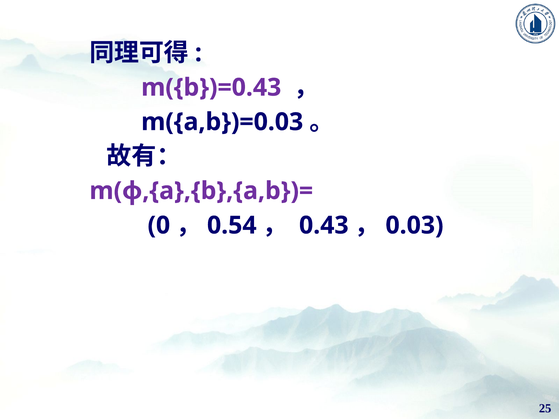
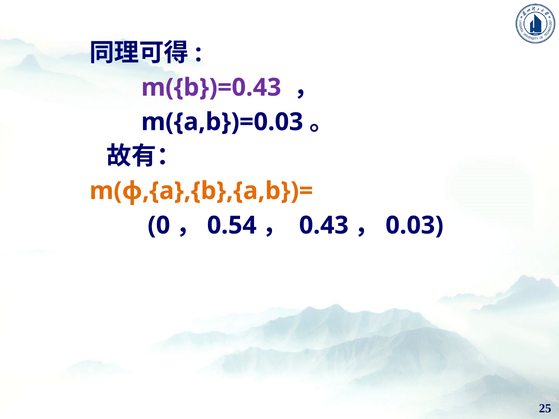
m(φ,{a},{b},{a,b})= colour: purple -> orange (201, 191)
